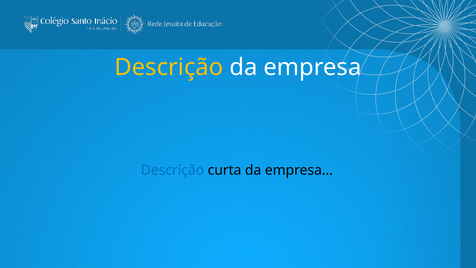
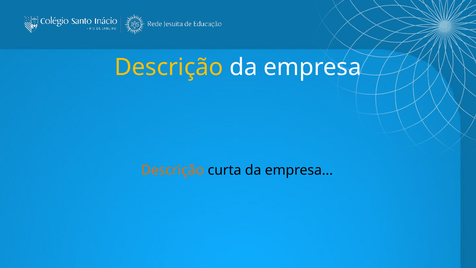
Descrição colour: blue -> orange (172, 170)
